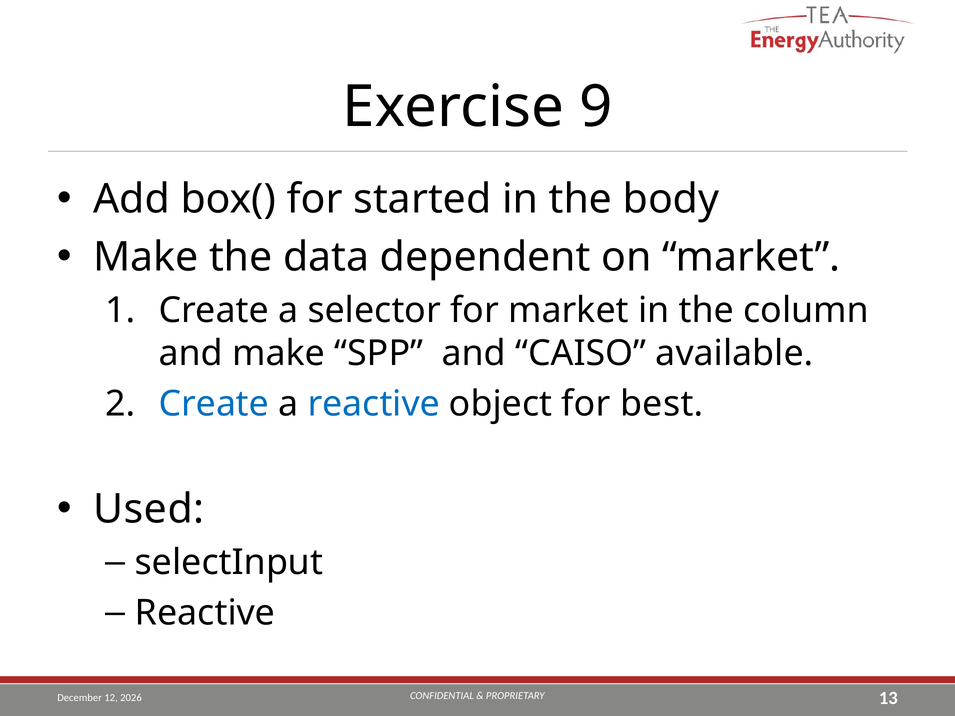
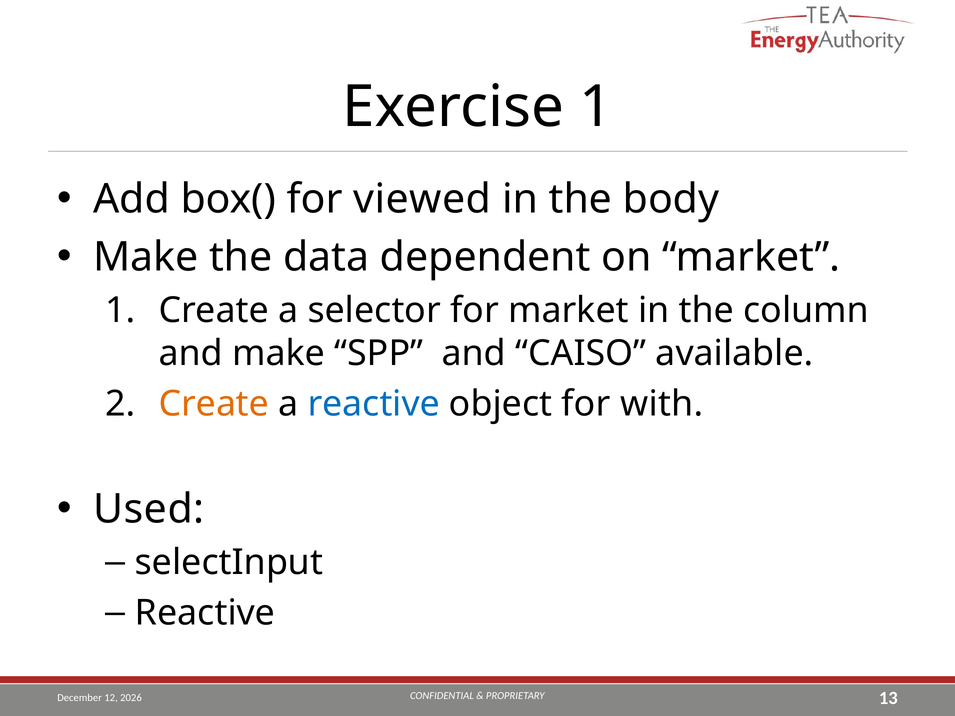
Exercise 9: 9 -> 1 (596, 107)
started: started -> viewed (422, 199)
Create colour: blue -> orange (214, 404)
best: best -> with (662, 404)
